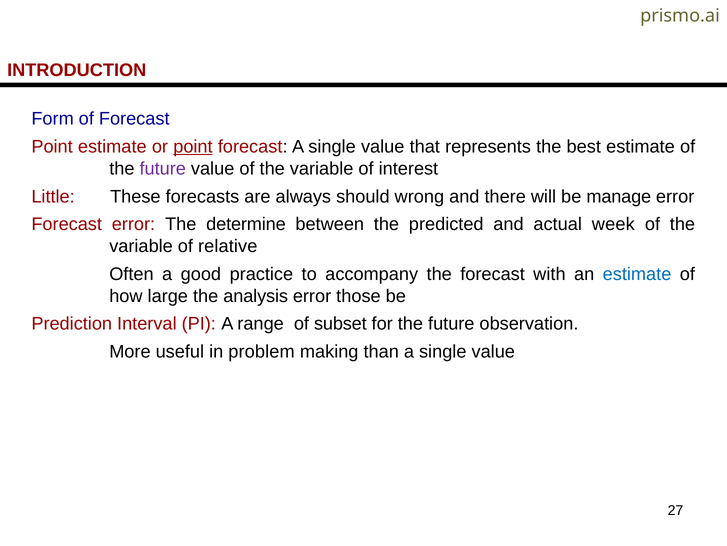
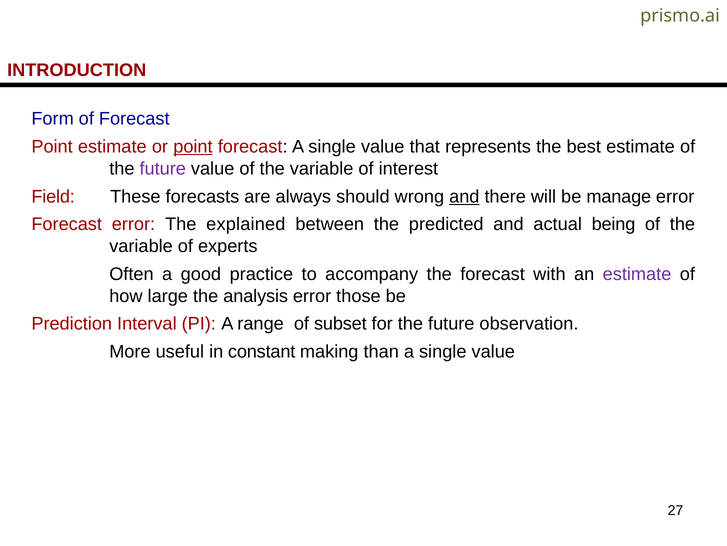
Little: Little -> Field (53, 196)
and underline: none -> present (464, 196)
determine: determine -> explained (246, 224)
week: week -> being (614, 224)
relative: relative -> experts (228, 246)
estimate colour: blue -> purple (637, 274)
problem: problem -> constant (262, 351)
